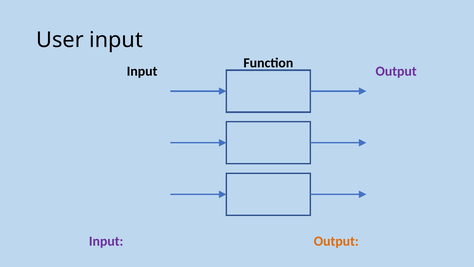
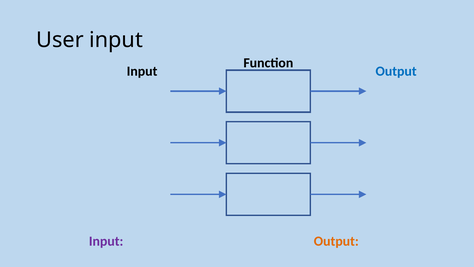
Output colour: purple -> blue (396, 71)
